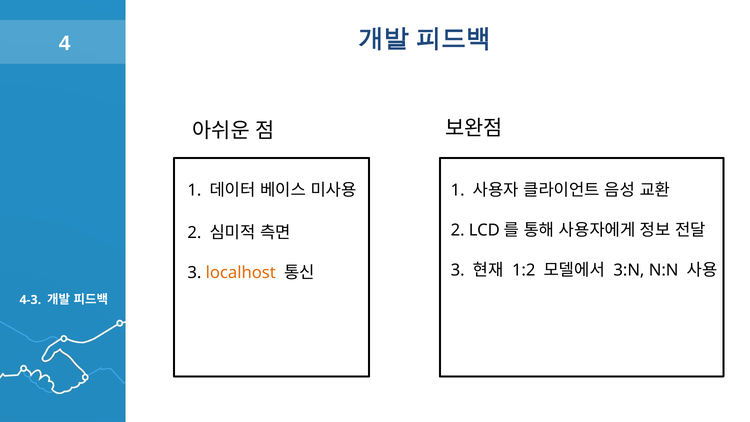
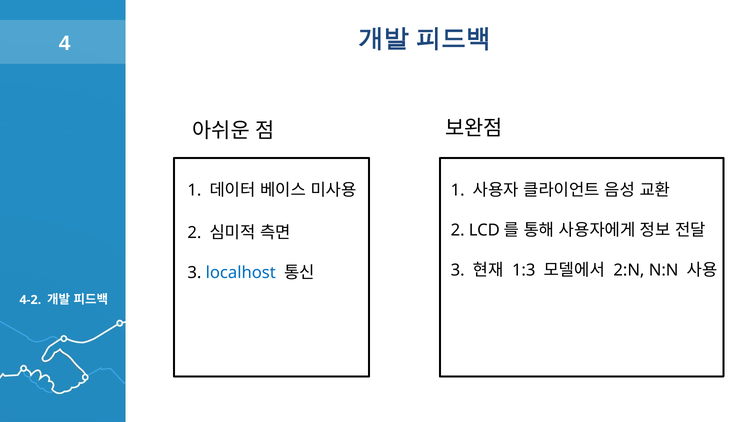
1:2: 1:2 -> 1:3 (524, 270)
3:N: 3:N -> 2:N (629, 270)
localhost colour: orange -> blue (241, 273)
4-3: 4-3 -> 4-2 (30, 300)
